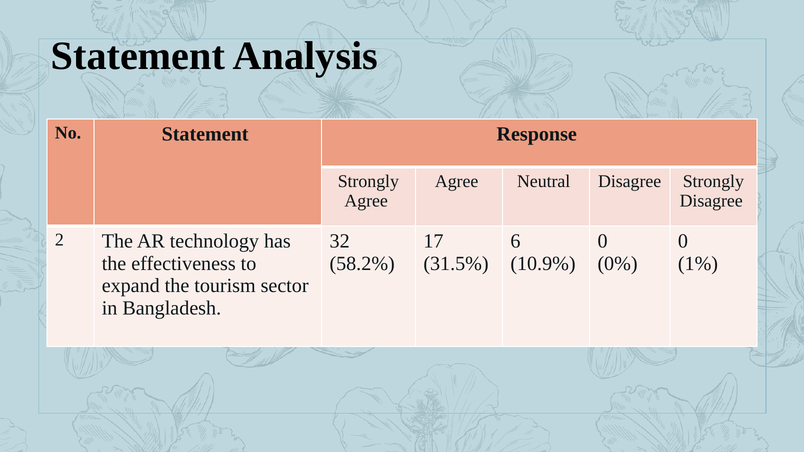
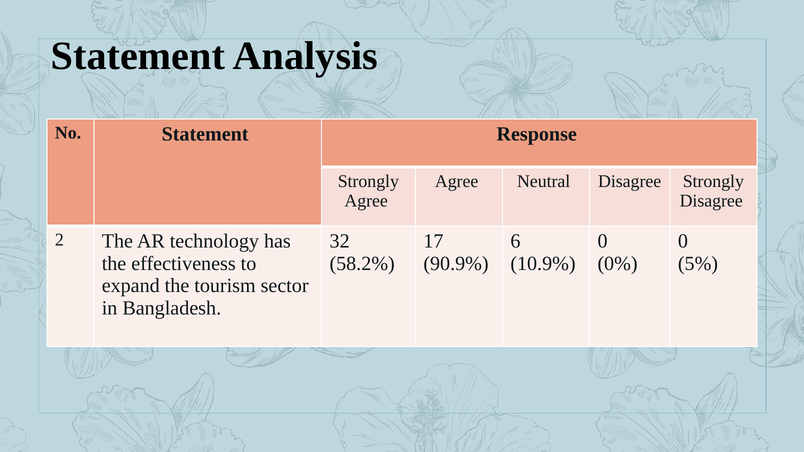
31.5%: 31.5% -> 90.9% (456, 264)
1%: 1% -> 5% (698, 264)
